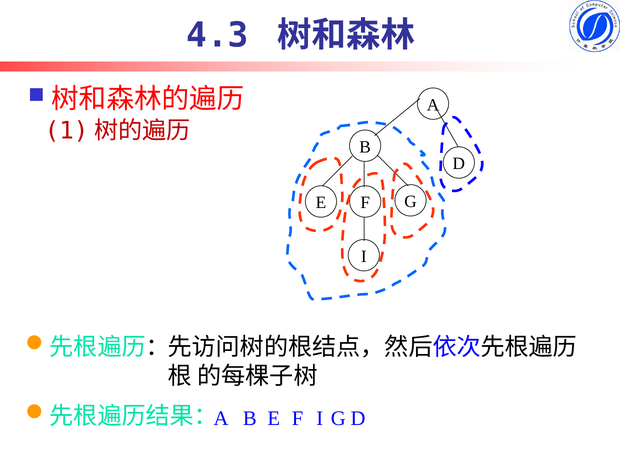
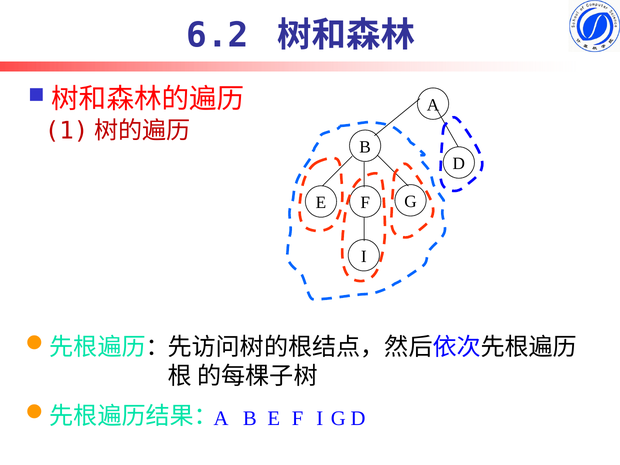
4.3: 4.3 -> 6.2 (217, 35)
